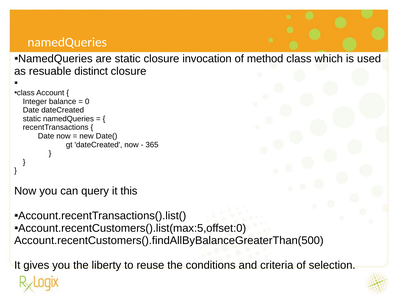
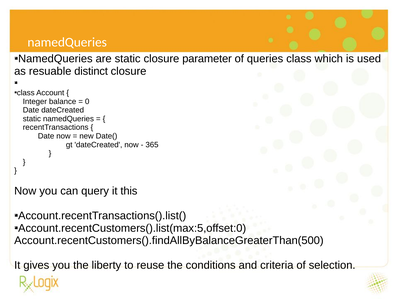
invocation: invocation -> parameter (207, 59)
method: method -> queries (265, 59)
